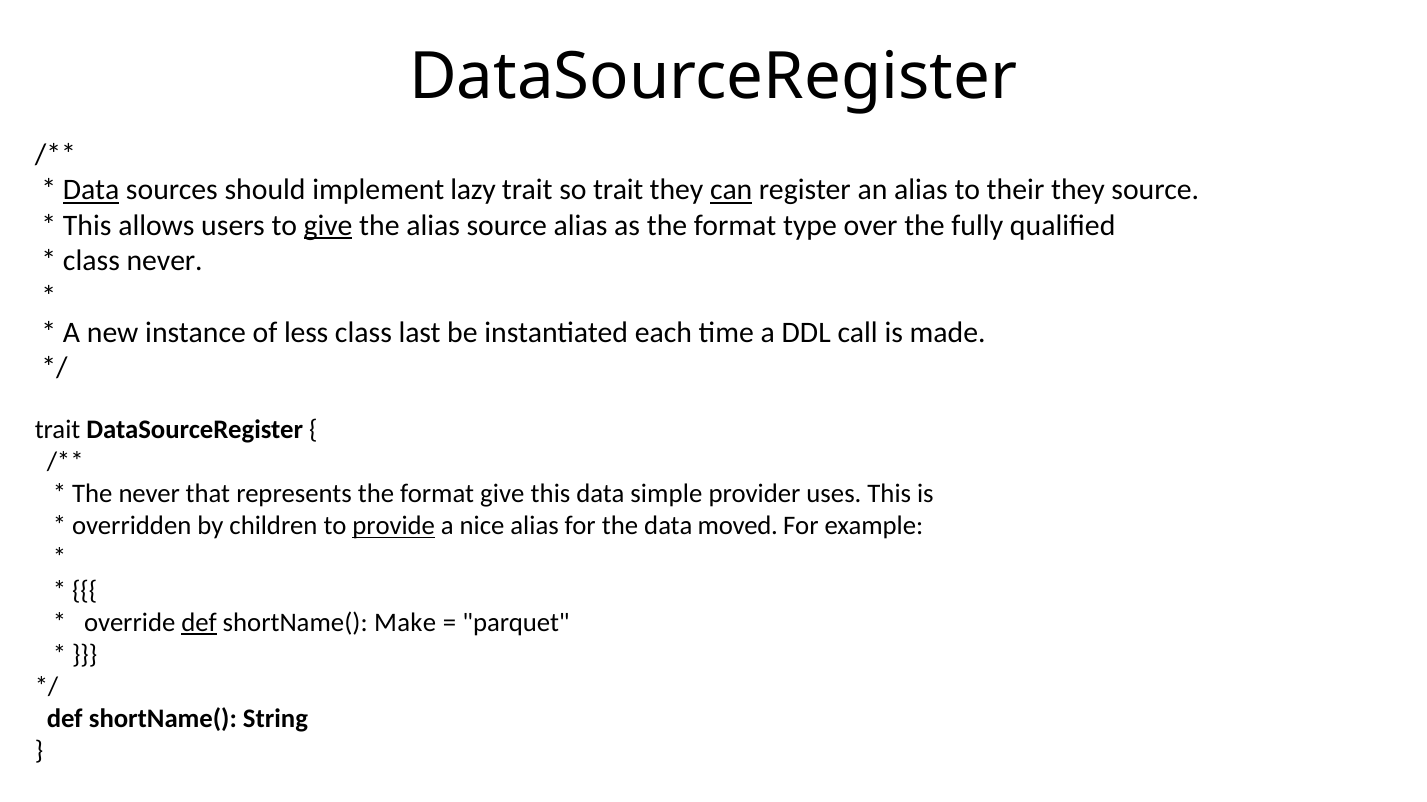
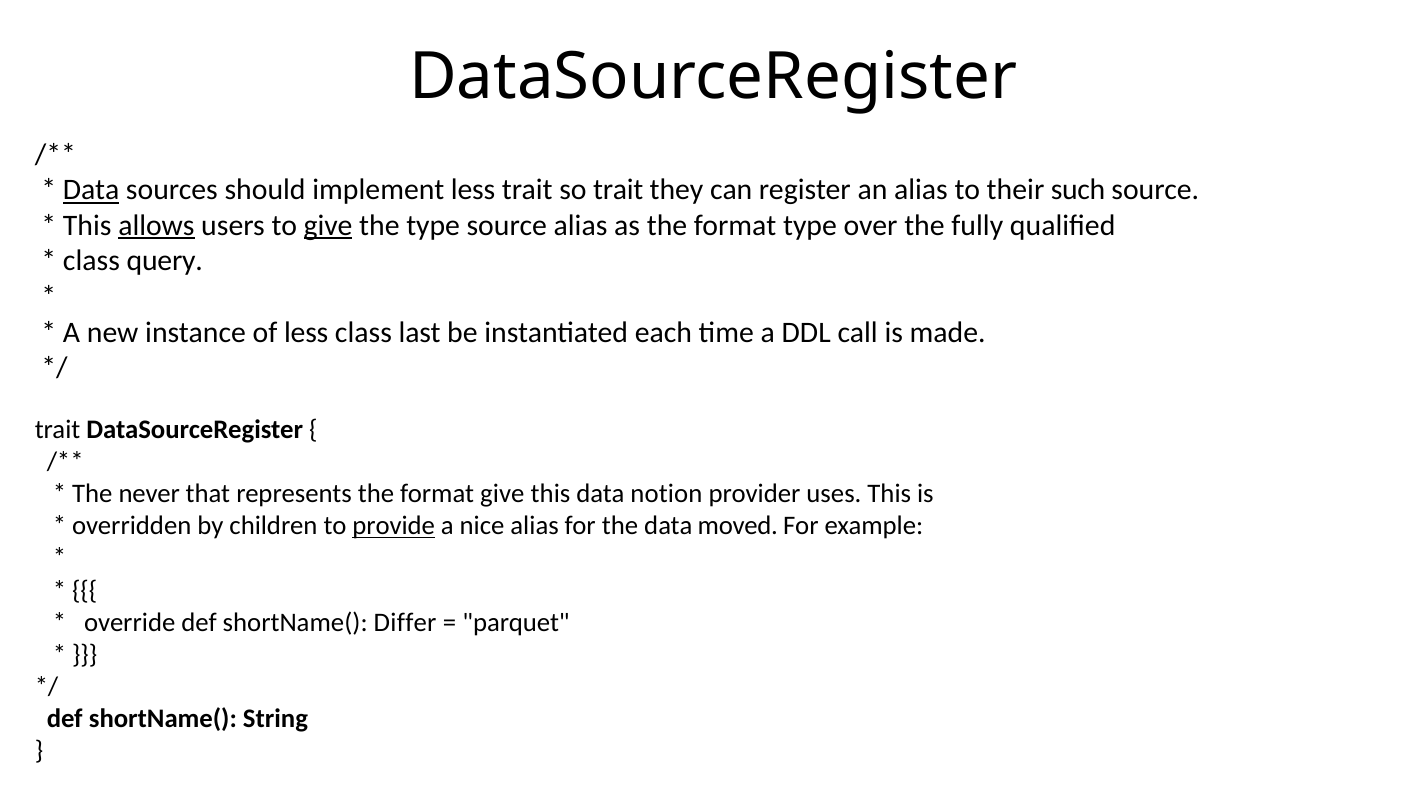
implement lazy: lazy -> less (473, 190)
can underline: present -> none (731, 190)
their they: they -> such (1078, 190)
allows underline: none -> present (156, 226)
the alias: alias -> type (433, 226)
class never: never -> query (165, 261)
simple: simple -> notion (666, 494)
def underline: present -> none (199, 623)
Make: Make -> Differ (405, 623)
